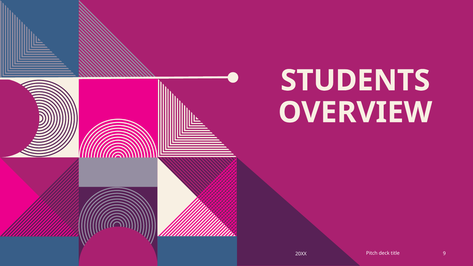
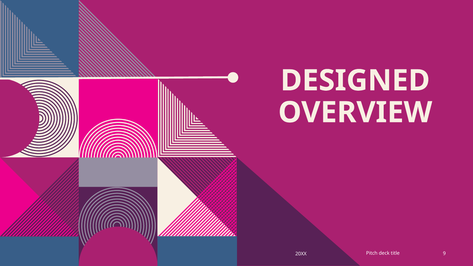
STUDENTS: STUDENTS -> DESIGNED (355, 81)
